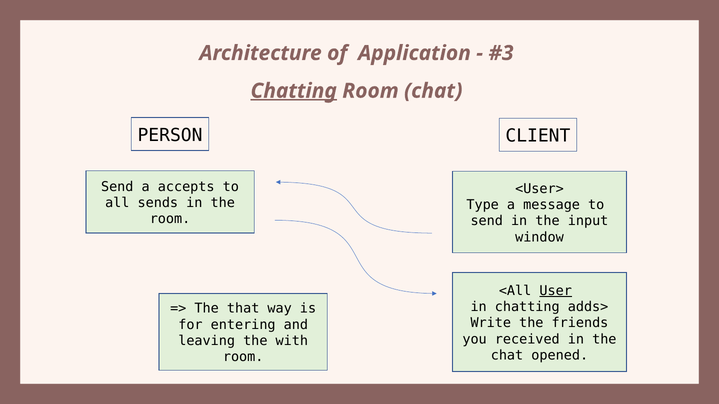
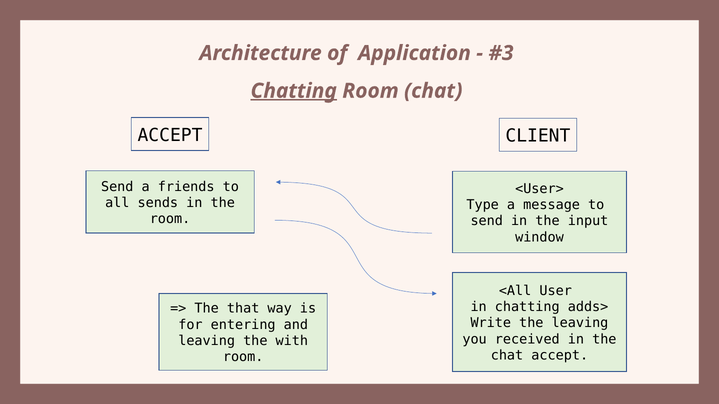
PERSON: PERSON -> ACCEPT (170, 135)
accepts: accepts -> friends (186, 187)
User underline: present -> none (556, 291)
the friends: friends -> leaving (580, 323)
chat opened: opened -> accept (560, 356)
